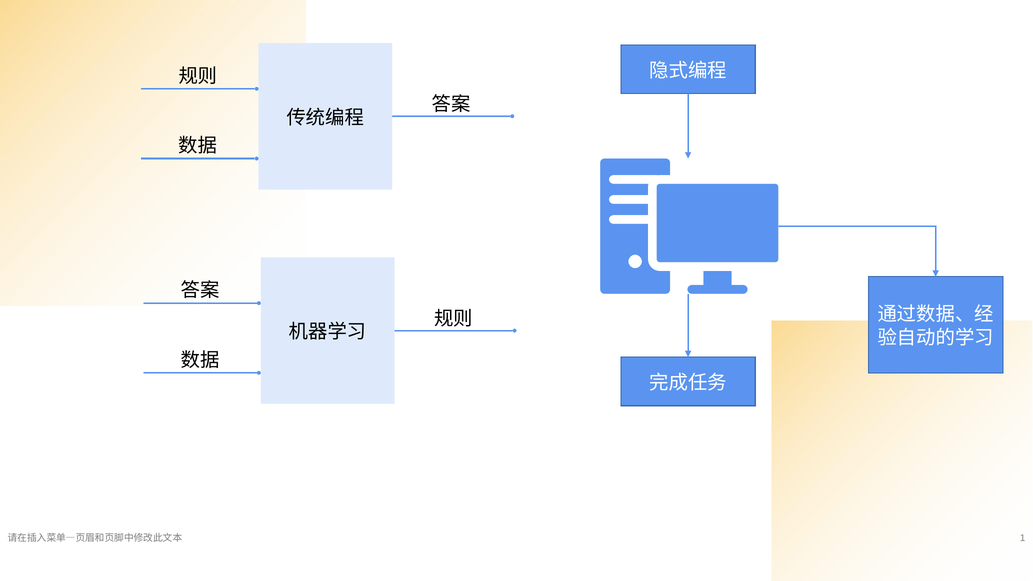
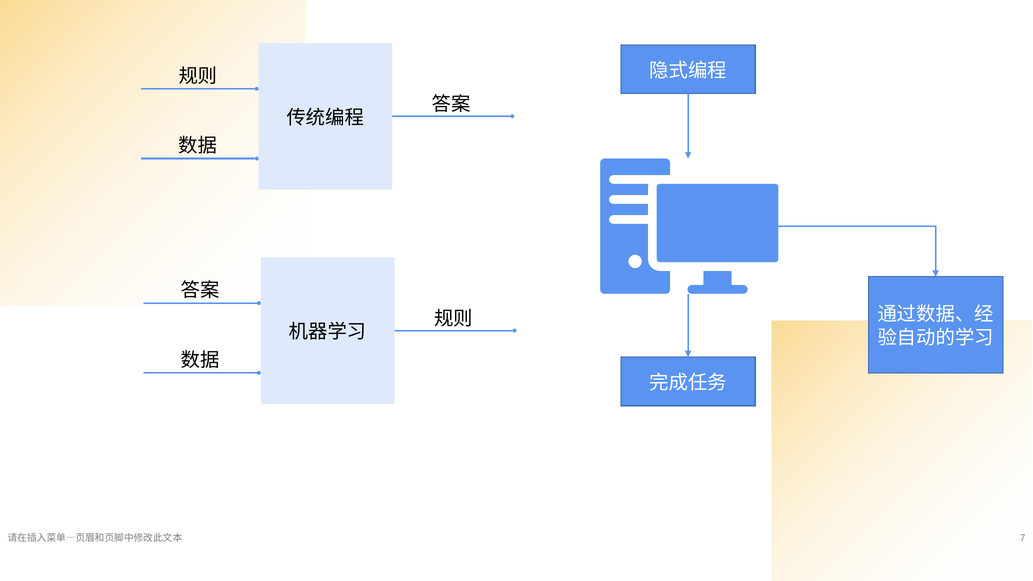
1: 1 -> 7 (1023, 538)
